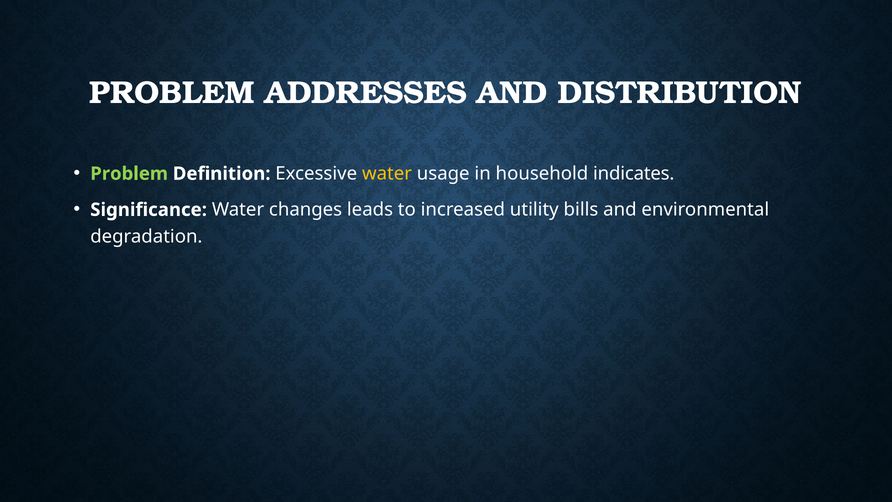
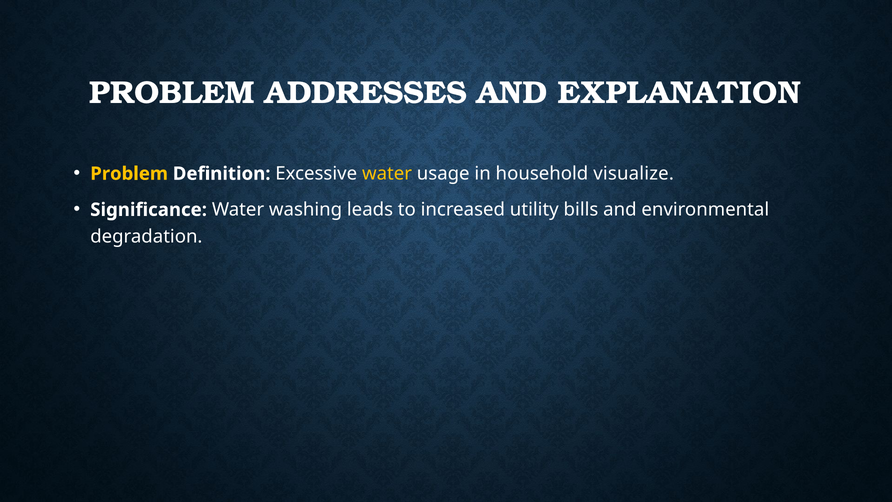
DISTRIBUTION: DISTRIBUTION -> EXPLANATION (679, 93)
Problem colour: light green -> yellow (129, 174)
indicates: indicates -> visualize (634, 174)
changes: changes -> washing (306, 210)
